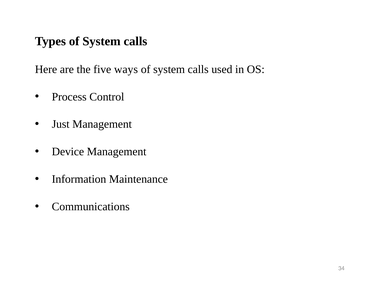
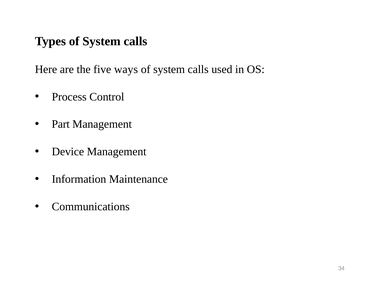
Just: Just -> Part (61, 124)
